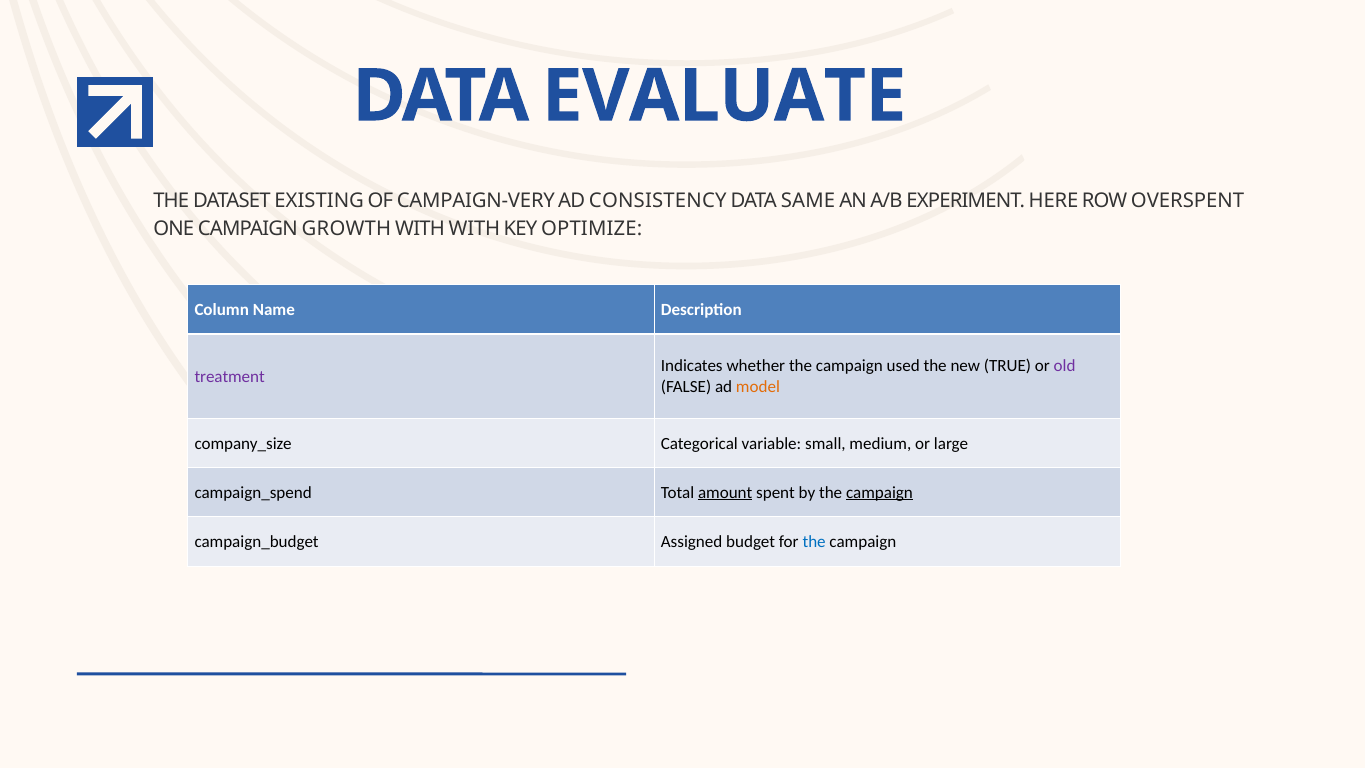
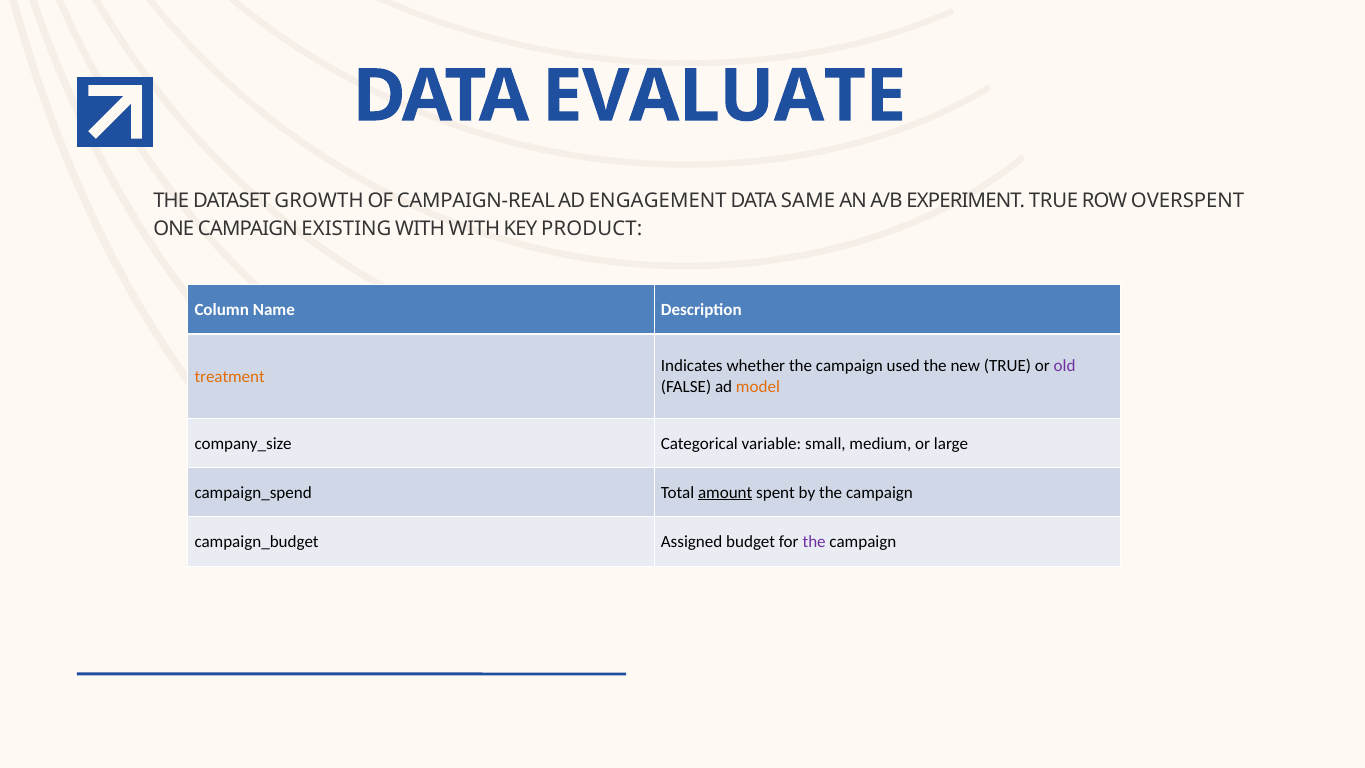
EXISTING: EXISTING -> GROWTH (319, 201)
CAMPAIGN-VERY: CAMPAIGN-VERY -> CAMPAIGN-REAL (476, 201)
CONSISTENCY: CONSISTENCY -> ENGAGEMENT (658, 201)
EXPERIMENT HERE: HERE -> TRUE (1054, 201)
GROWTH: GROWTH -> EXISTING (346, 229)
OPTIMIZE: OPTIMIZE -> PRODUCT (592, 229)
treatment colour: purple -> orange (230, 376)
campaign underline: present -> none (879, 492)
the colour: blue -> purple (814, 541)
